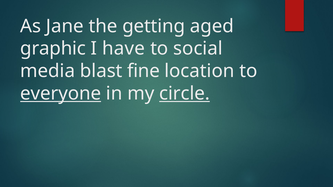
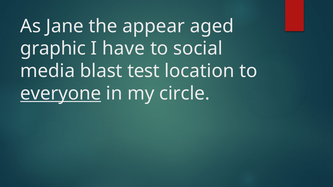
getting: getting -> appear (154, 26)
fine: fine -> test (144, 71)
circle underline: present -> none (185, 94)
